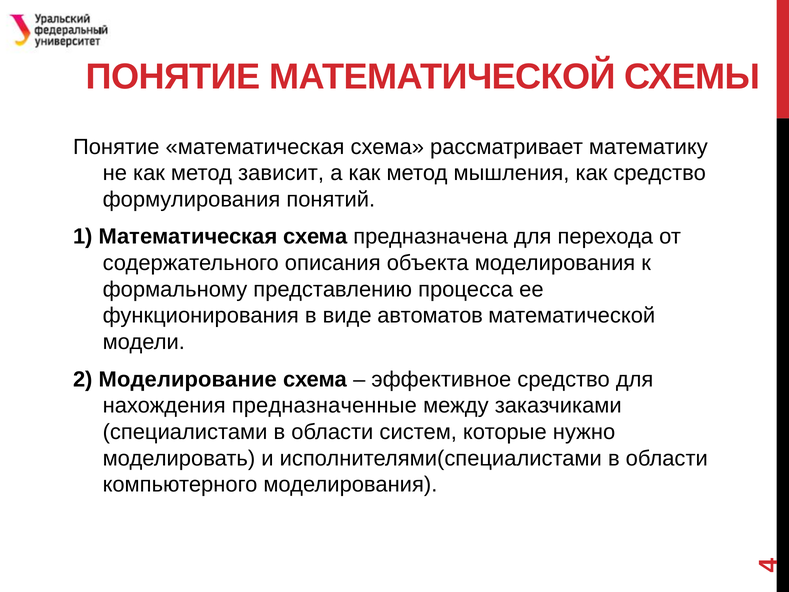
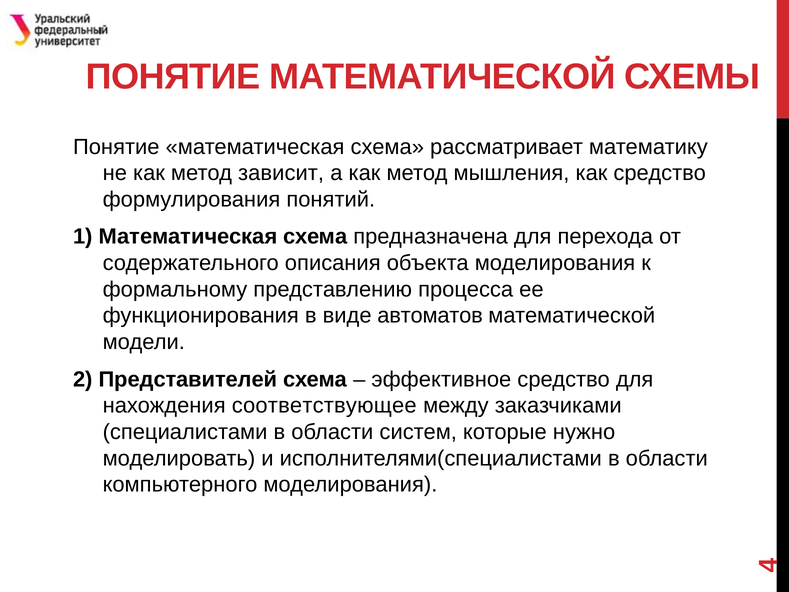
Моделирование: Моделирование -> Представителей (188, 379)
предназначенные: предназначенные -> соответствующее (324, 405)
